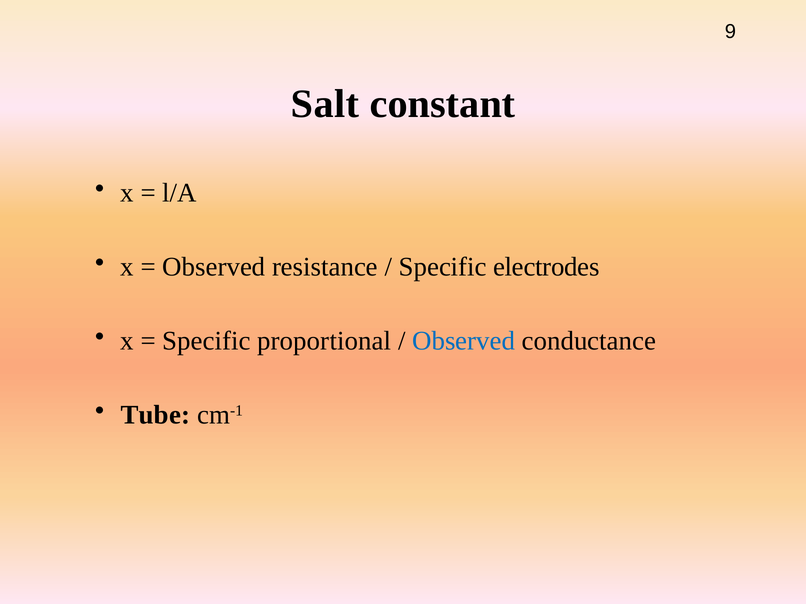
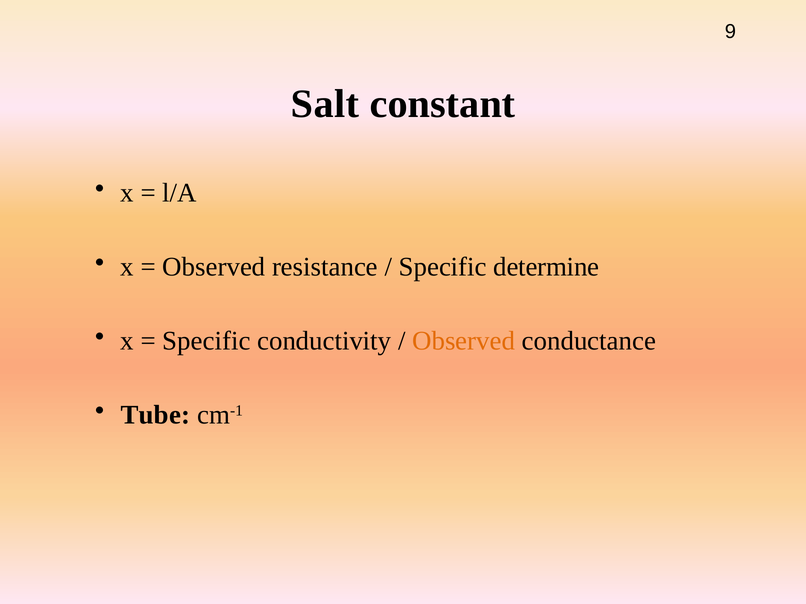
electrodes: electrodes -> determine (546, 267)
proportional: proportional -> conductivity (324, 341)
Observed colour: blue -> orange (464, 341)
